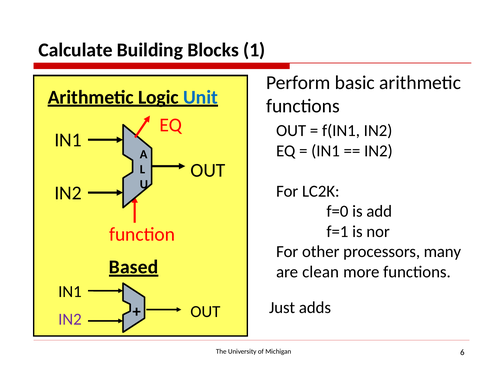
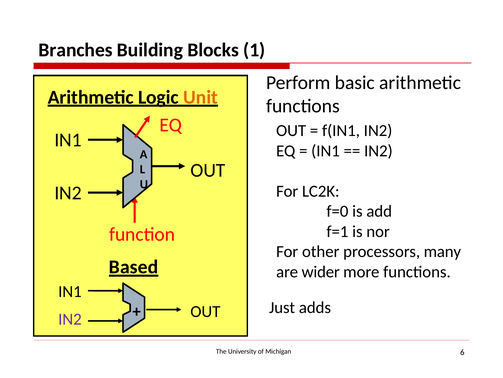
Calculate: Calculate -> Branches (76, 50)
Unit colour: blue -> orange (201, 97)
clean: clean -> wider (321, 271)
